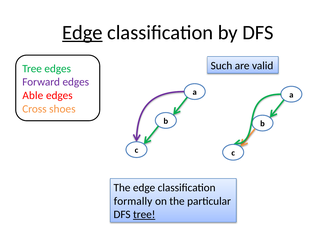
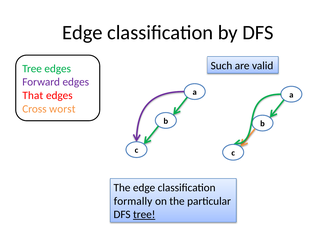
Edge underline: present -> none (82, 33)
Able: Able -> That (33, 95)
shoes: shoes -> worst (62, 109)
